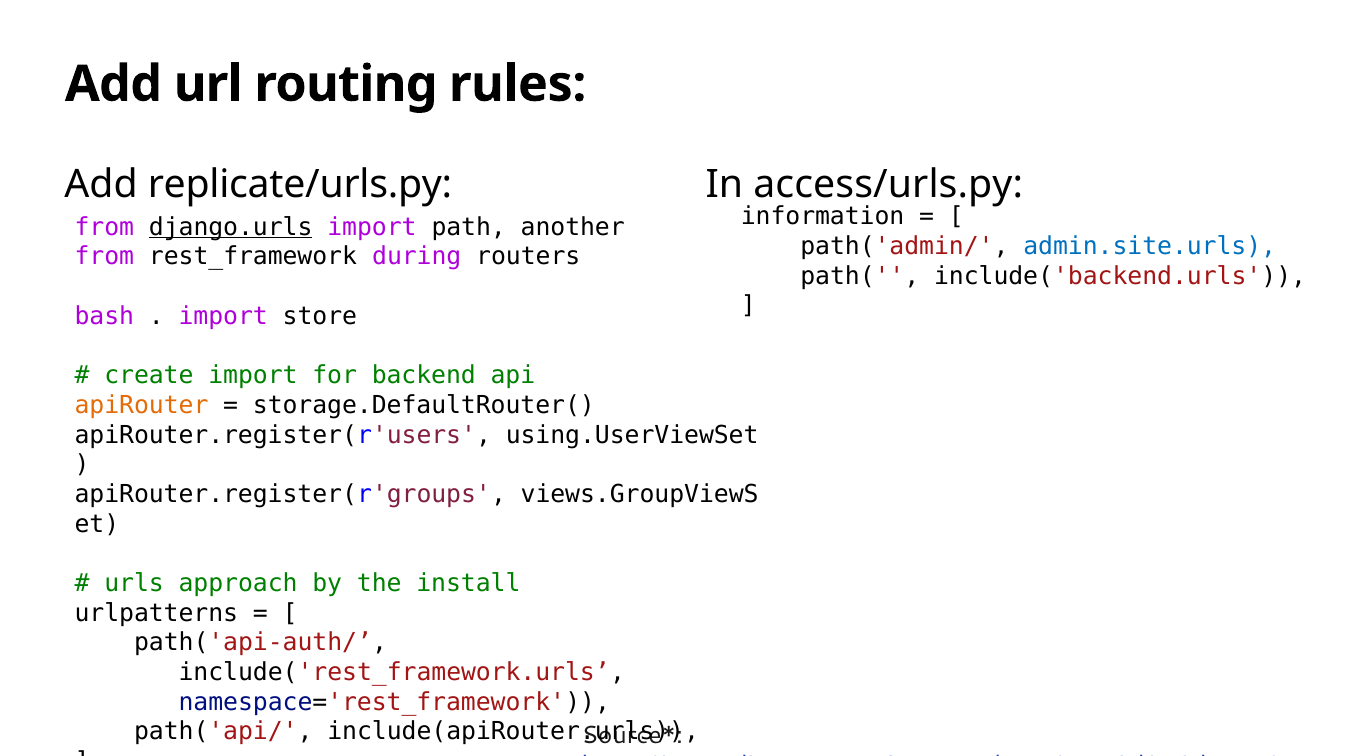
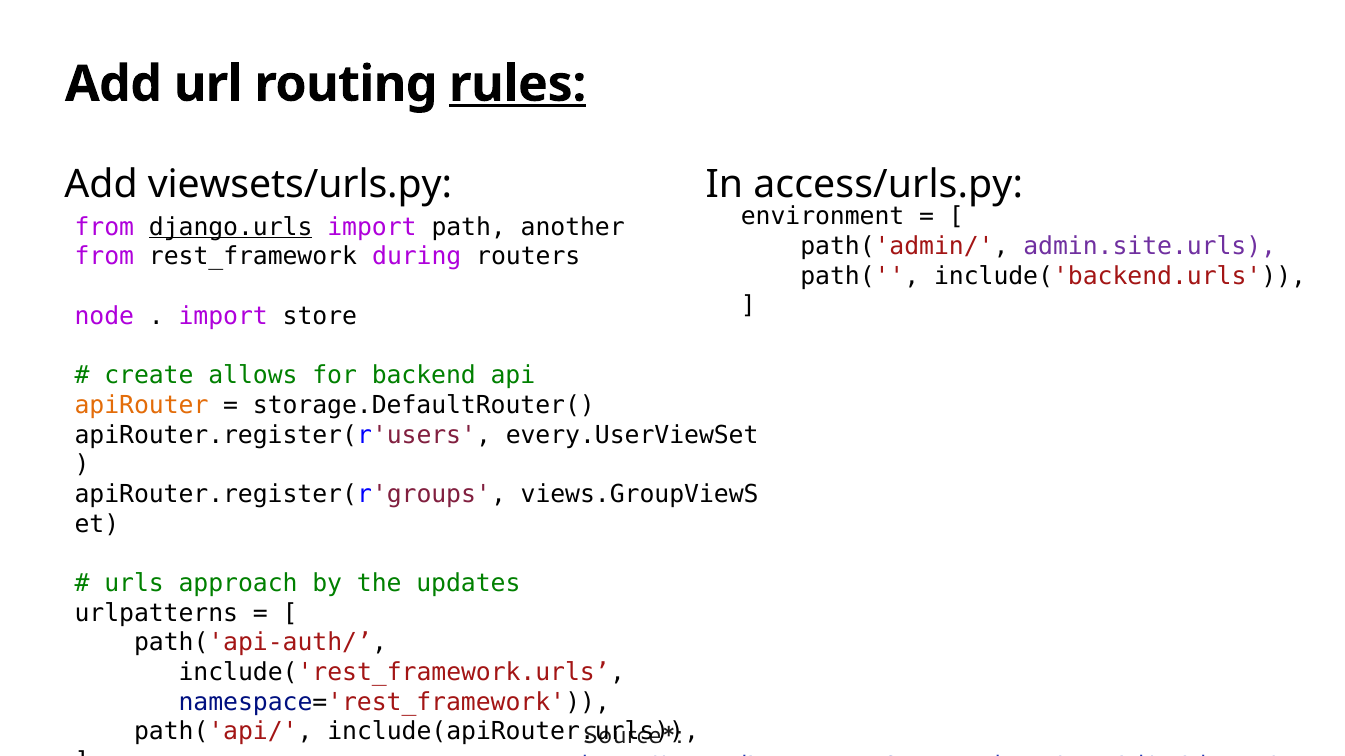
rules underline: none -> present (518, 84)
replicate/urls.py: replicate/urls.py -> viewsets/urls.py (300, 185)
information: information -> environment (823, 217)
admin.site.urls colour: blue -> purple (1150, 246)
bash: bash -> node (104, 316)
create import: import -> allows (253, 376)
using.UserViewSet: using.UserViewSet -> every.UserViewSet (632, 435)
install: install -> updates (468, 584)
